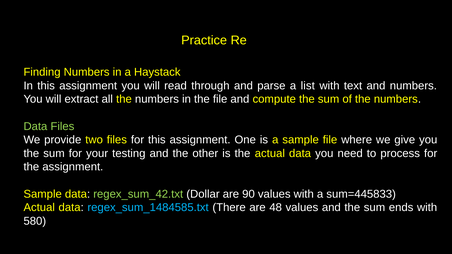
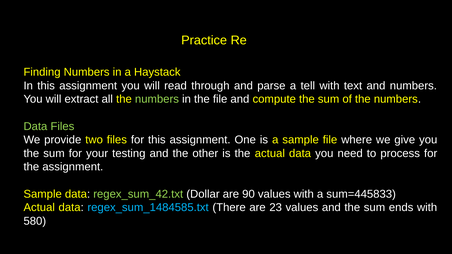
list: list -> tell (308, 86)
numbers colour: white -> light green (157, 99)
48: 48 -> 23 (276, 208)
